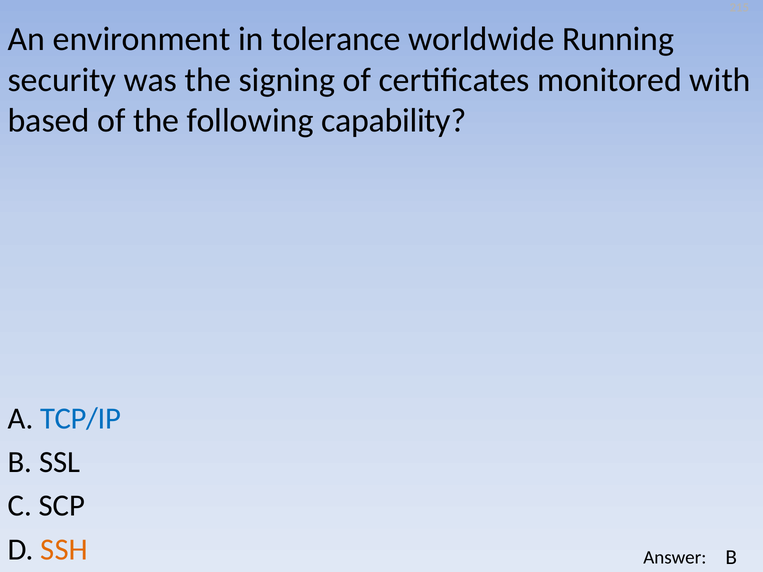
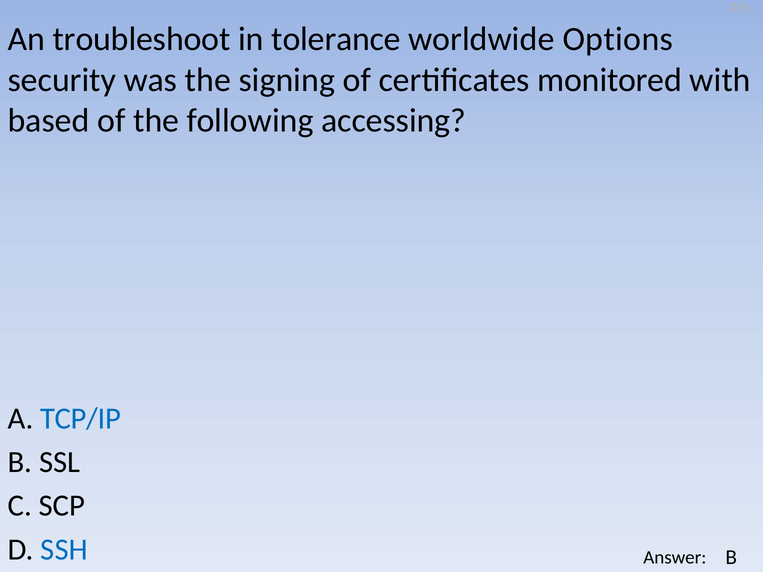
environment: environment -> troubleshoot (142, 39)
Running: Running -> Options (618, 39)
capability: capability -> accessing (394, 121)
SSH colour: orange -> blue (64, 550)
